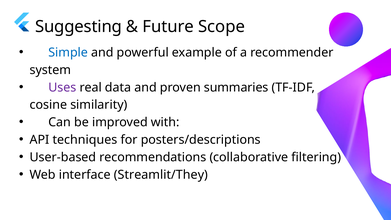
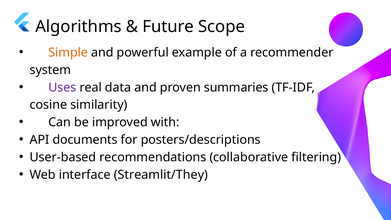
Suggesting: Suggesting -> Algorithms (78, 26)
Simple colour: blue -> orange (68, 52)
techniques: techniques -> documents (85, 140)
